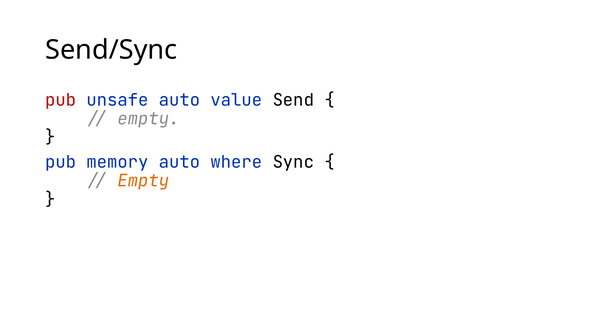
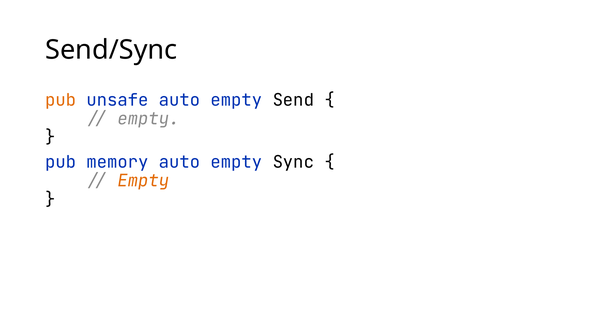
pub colour: red -> orange (61, 100)
unsafe auto value: value -> empty (236, 100)
where: where -> empty (236, 162)
